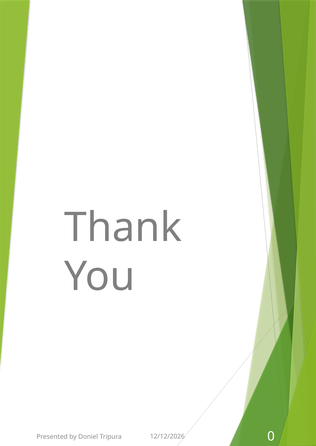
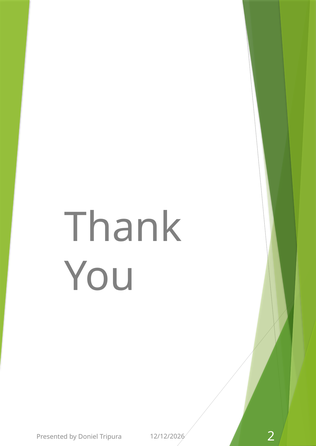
0: 0 -> 2 (271, 436)
